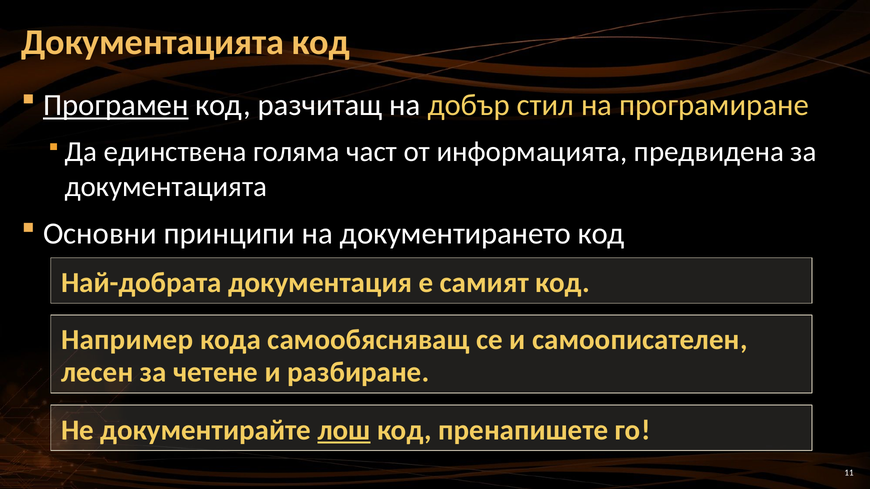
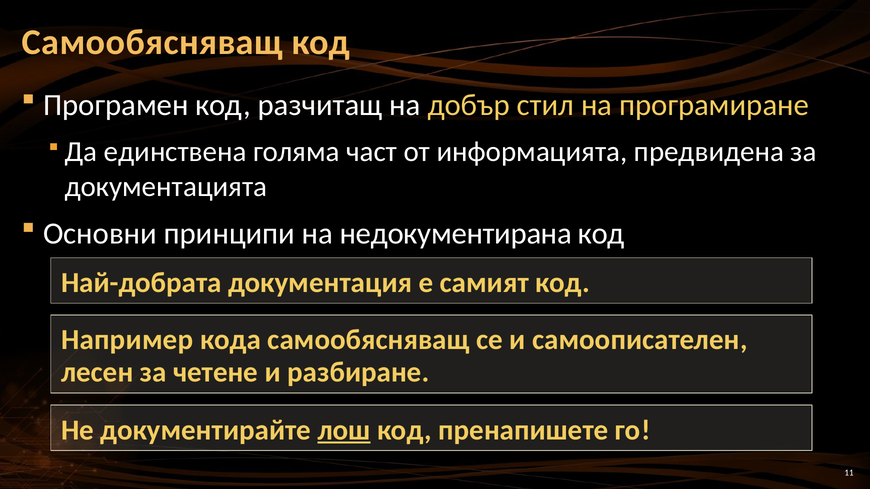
Документацията: Документацията -> Самообясняващ (152, 42)
Програмен underline: present -> none (116, 105)
документирането: документирането -> недокументирана (456, 234)
